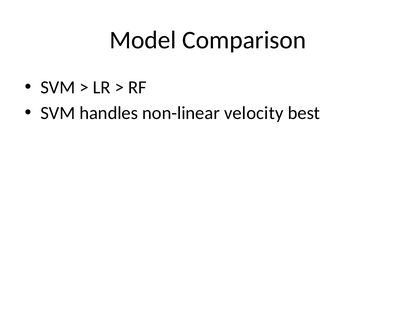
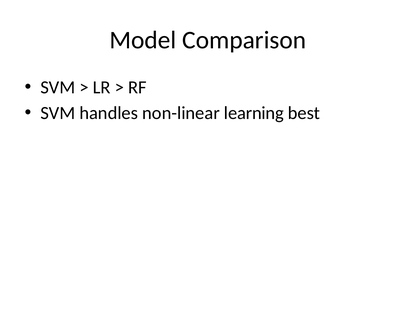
velocity: velocity -> learning (254, 113)
